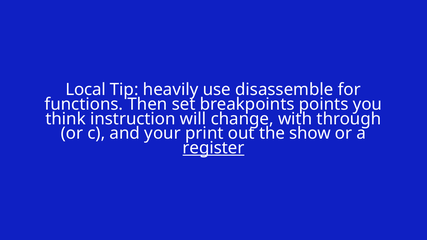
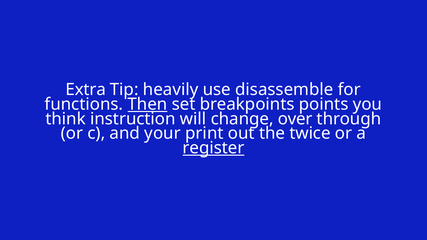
Local: Local -> Extra (86, 90)
Then underline: none -> present (147, 104)
with: with -> over (295, 119)
show: show -> twice (310, 133)
